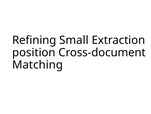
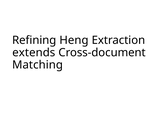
Small: Small -> Heng (74, 40)
position: position -> extends (34, 52)
